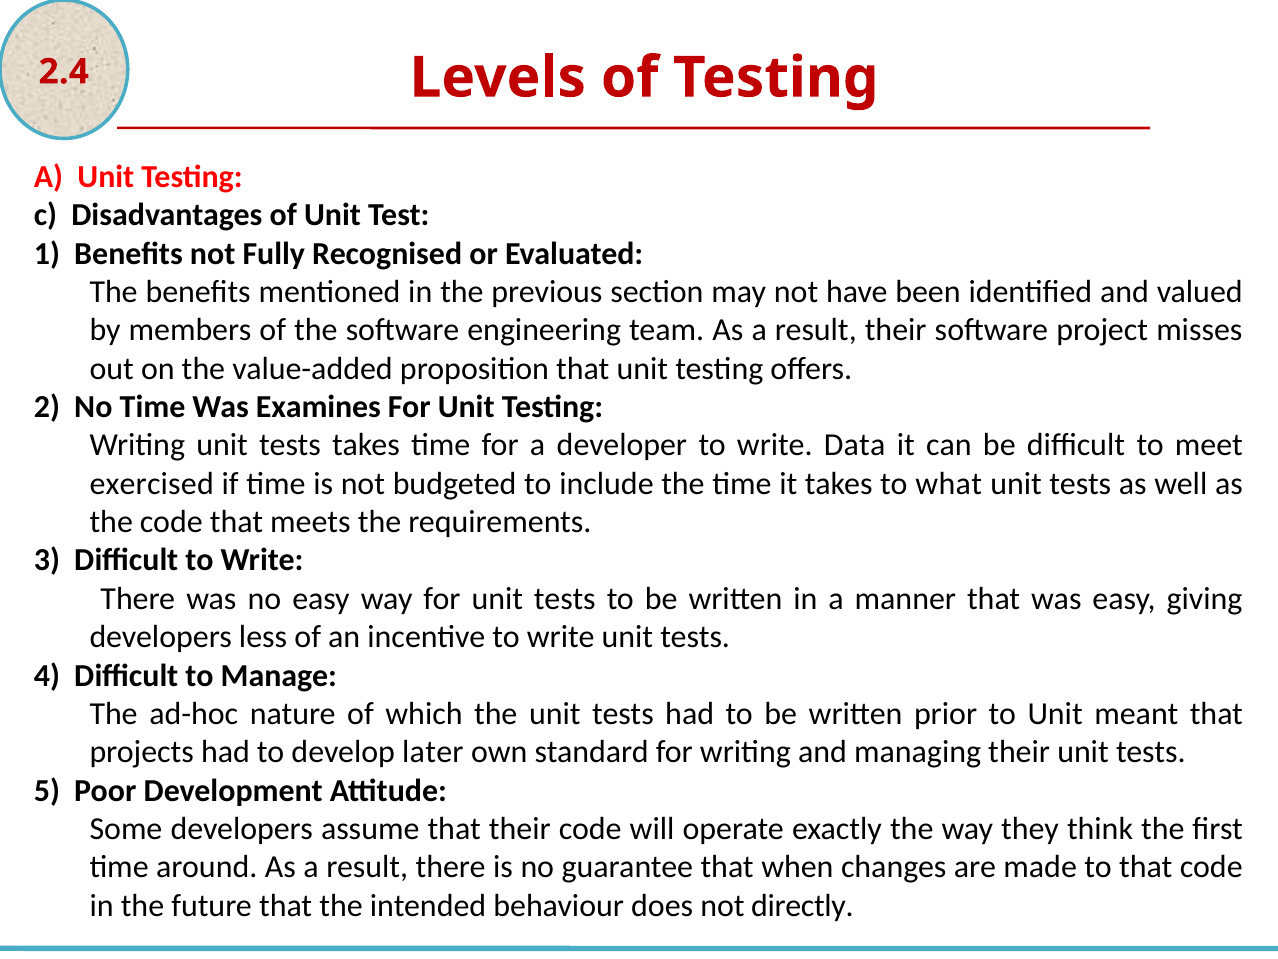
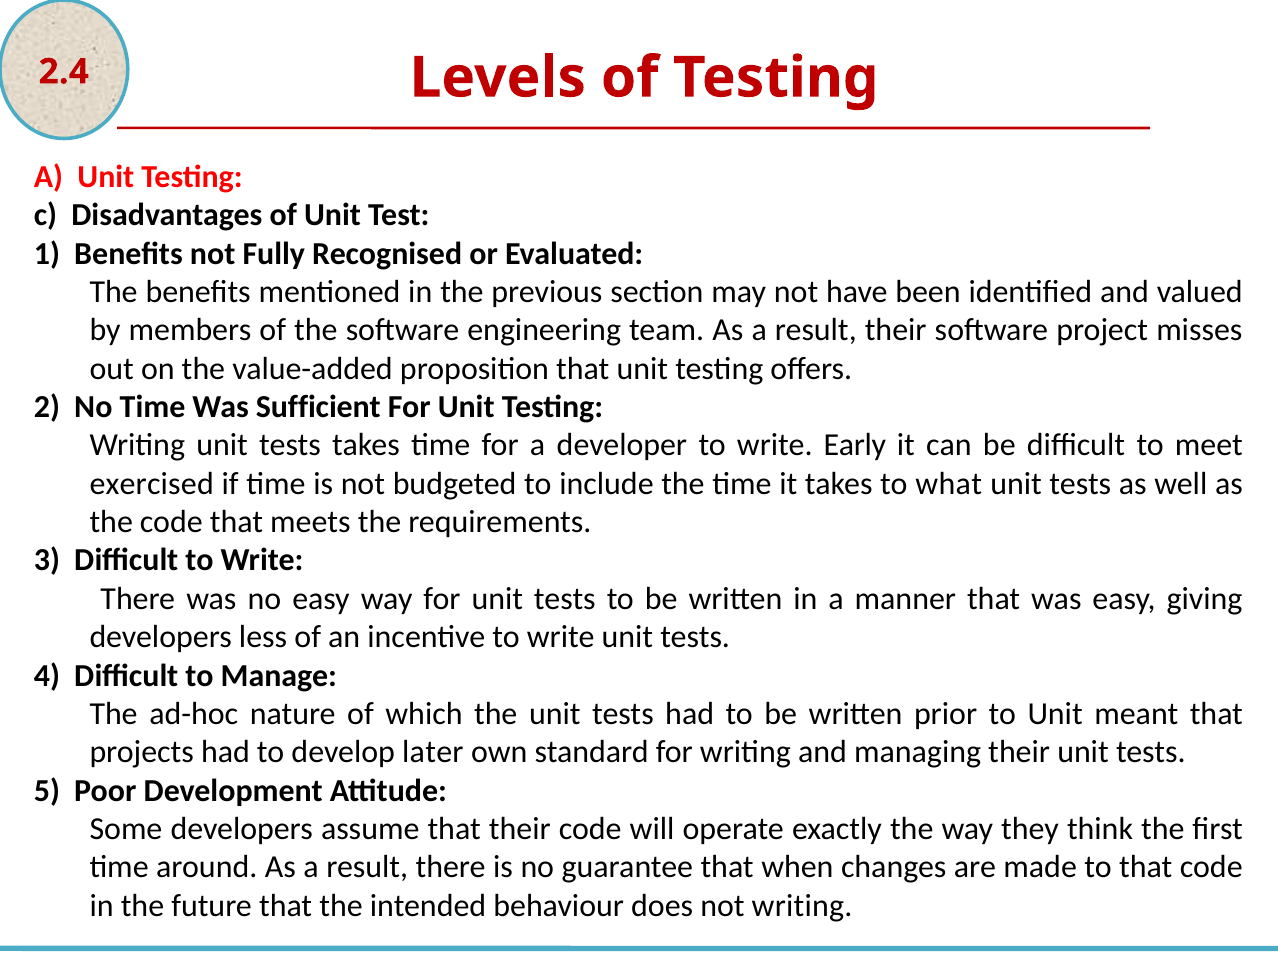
Examines: Examines -> Sufficient (318, 407)
Data: Data -> Early (855, 445)
not directly: directly -> writing (802, 905)
